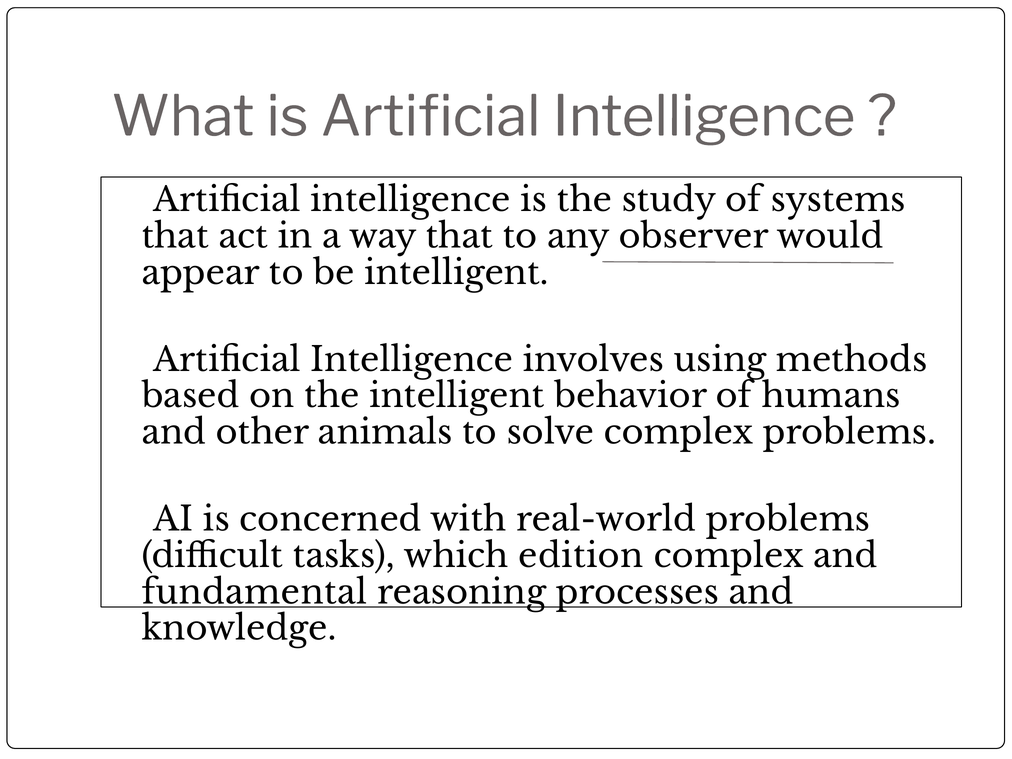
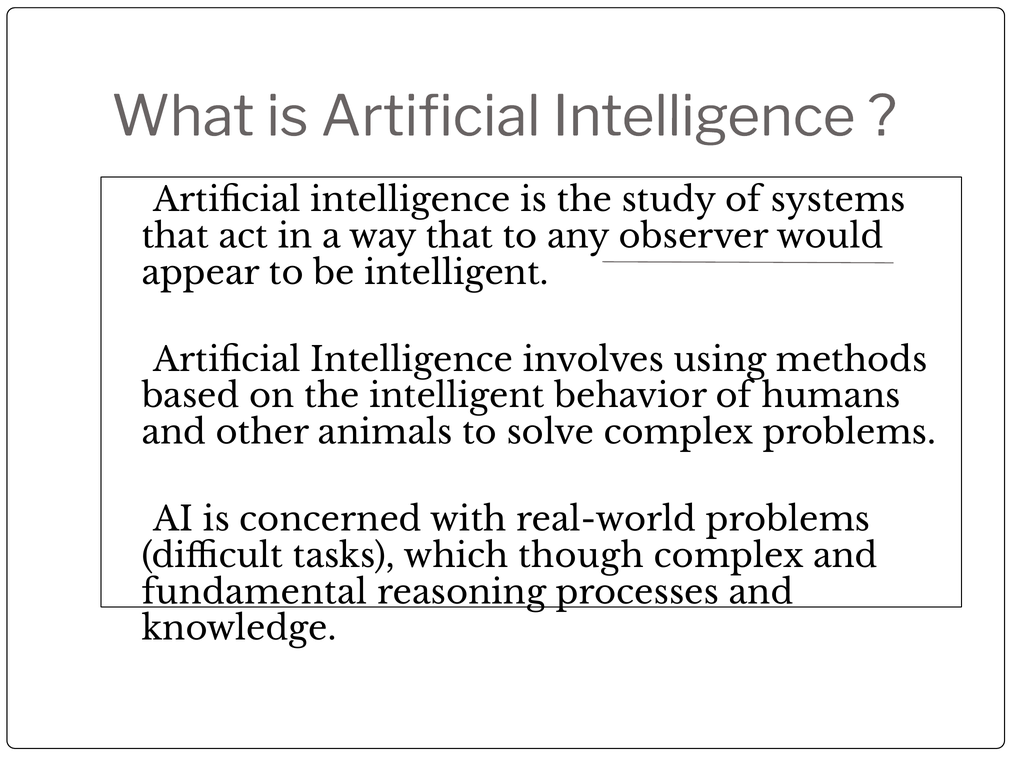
edition: edition -> though (581, 556)
